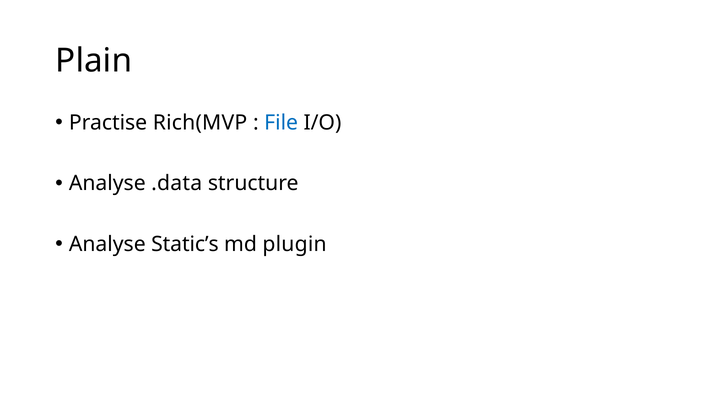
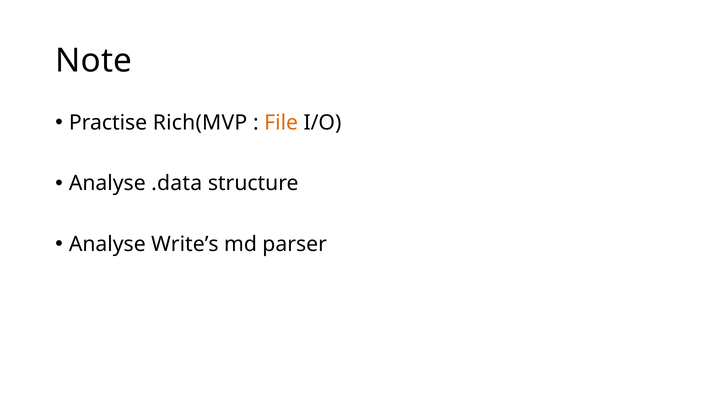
Plain: Plain -> Note (94, 61)
File colour: blue -> orange (281, 123)
Static’s: Static’s -> Write’s (185, 245)
plugin: plugin -> parser (295, 245)
